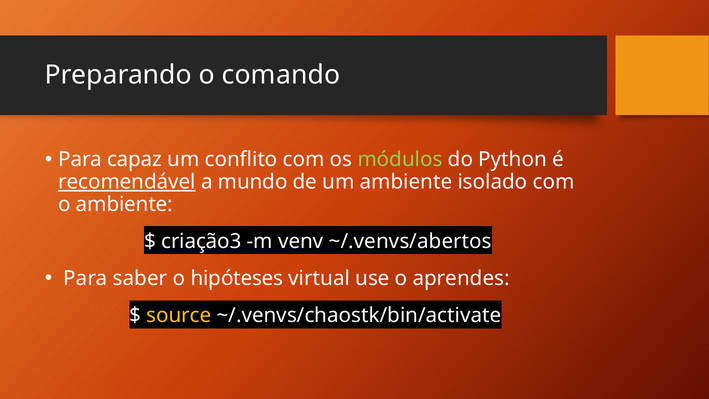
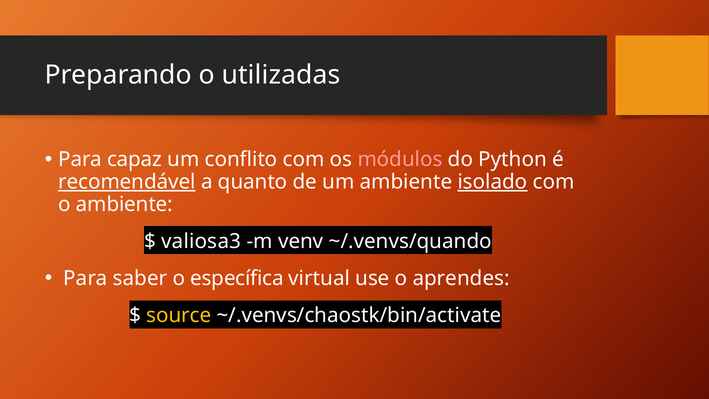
comando: comando -> utilizadas (281, 75)
módulos colour: light green -> pink (400, 159)
mundo: mundo -> quanto (253, 182)
isolado underline: none -> present (493, 182)
criação3: criação3 -> valiosa3 (201, 241)
~/.venvs/abertos: ~/.venvs/abertos -> ~/.venvs/quando (410, 241)
hipóteses: hipóteses -> específica (237, 278)
